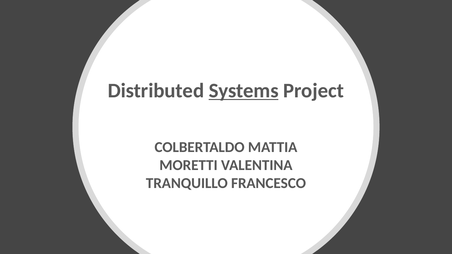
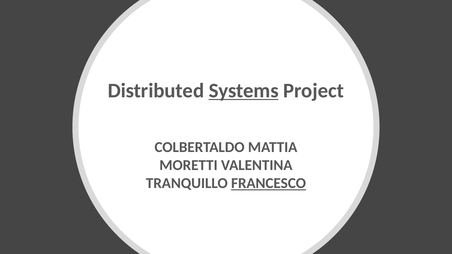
FRANCESCO underline: none -> present (269, 184)
